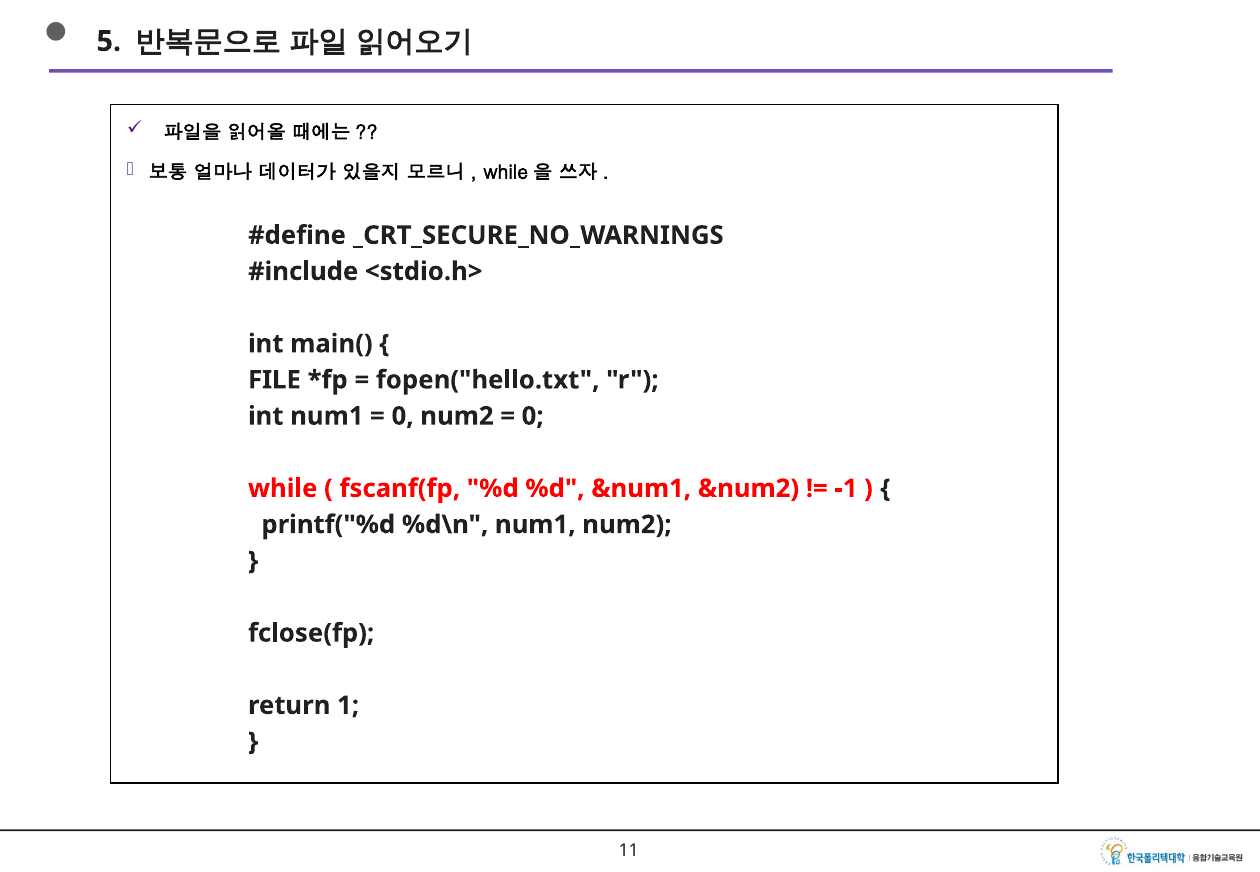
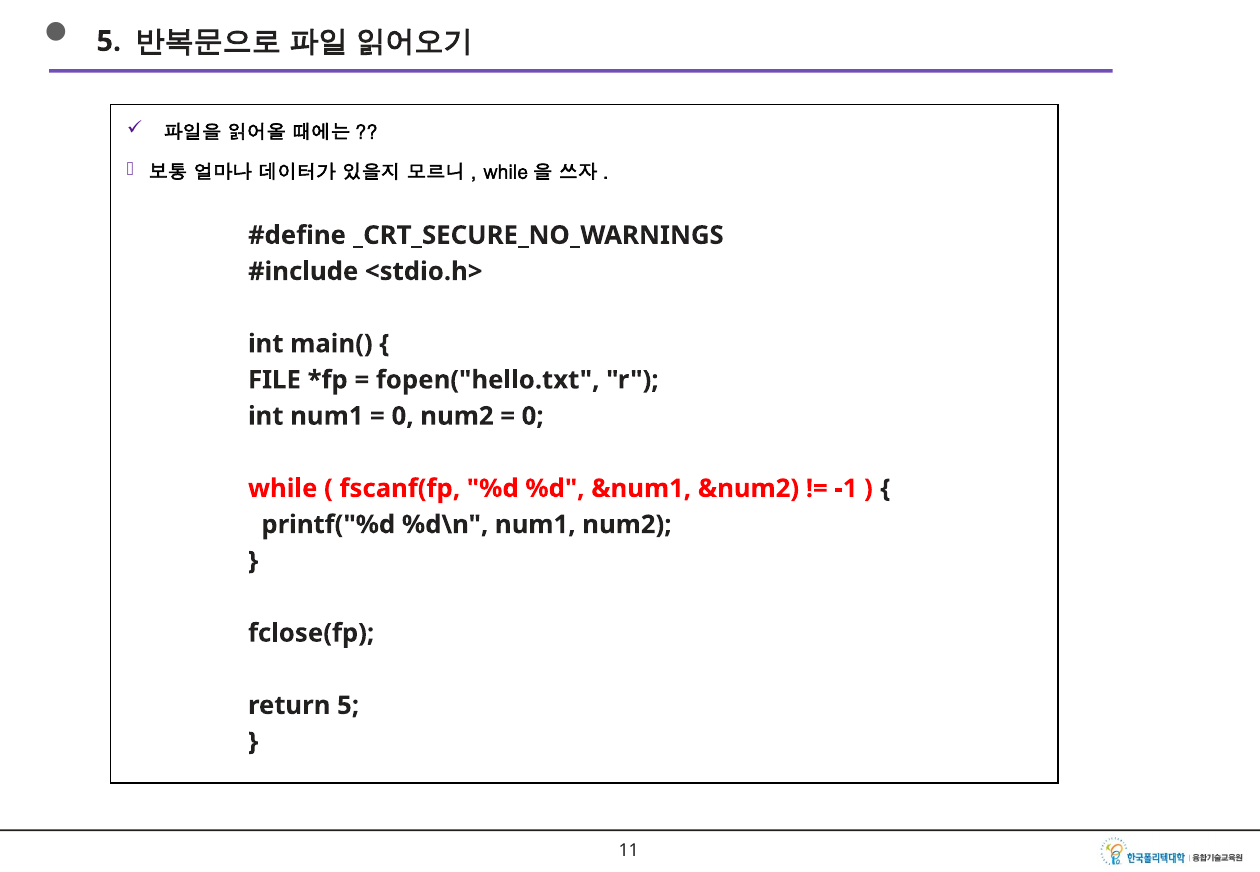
return 1: 1 -> 5 (348, 706)
